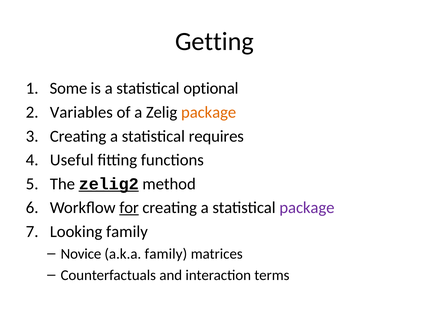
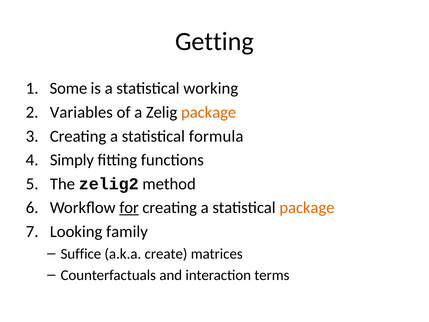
optional: optional -> working (211, 88)
requires: requires -> formula (216, 136)
Useful: Useful -> Simply (72, 160)
zelig2 underline: present -> none (109, 184)
package colour: purple -> orange (307, 208)
Novice: Novice -> Suffice (81, 254)
a.k.a family: family -> create (166, 254)
